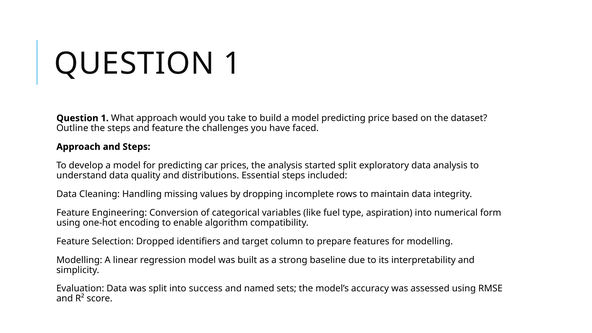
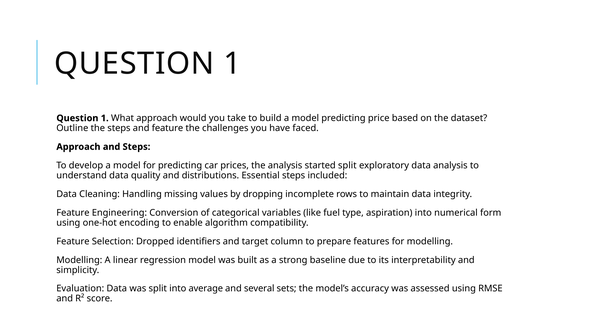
success: success -> average (206, 289)
named: named -> several (259, 289)
